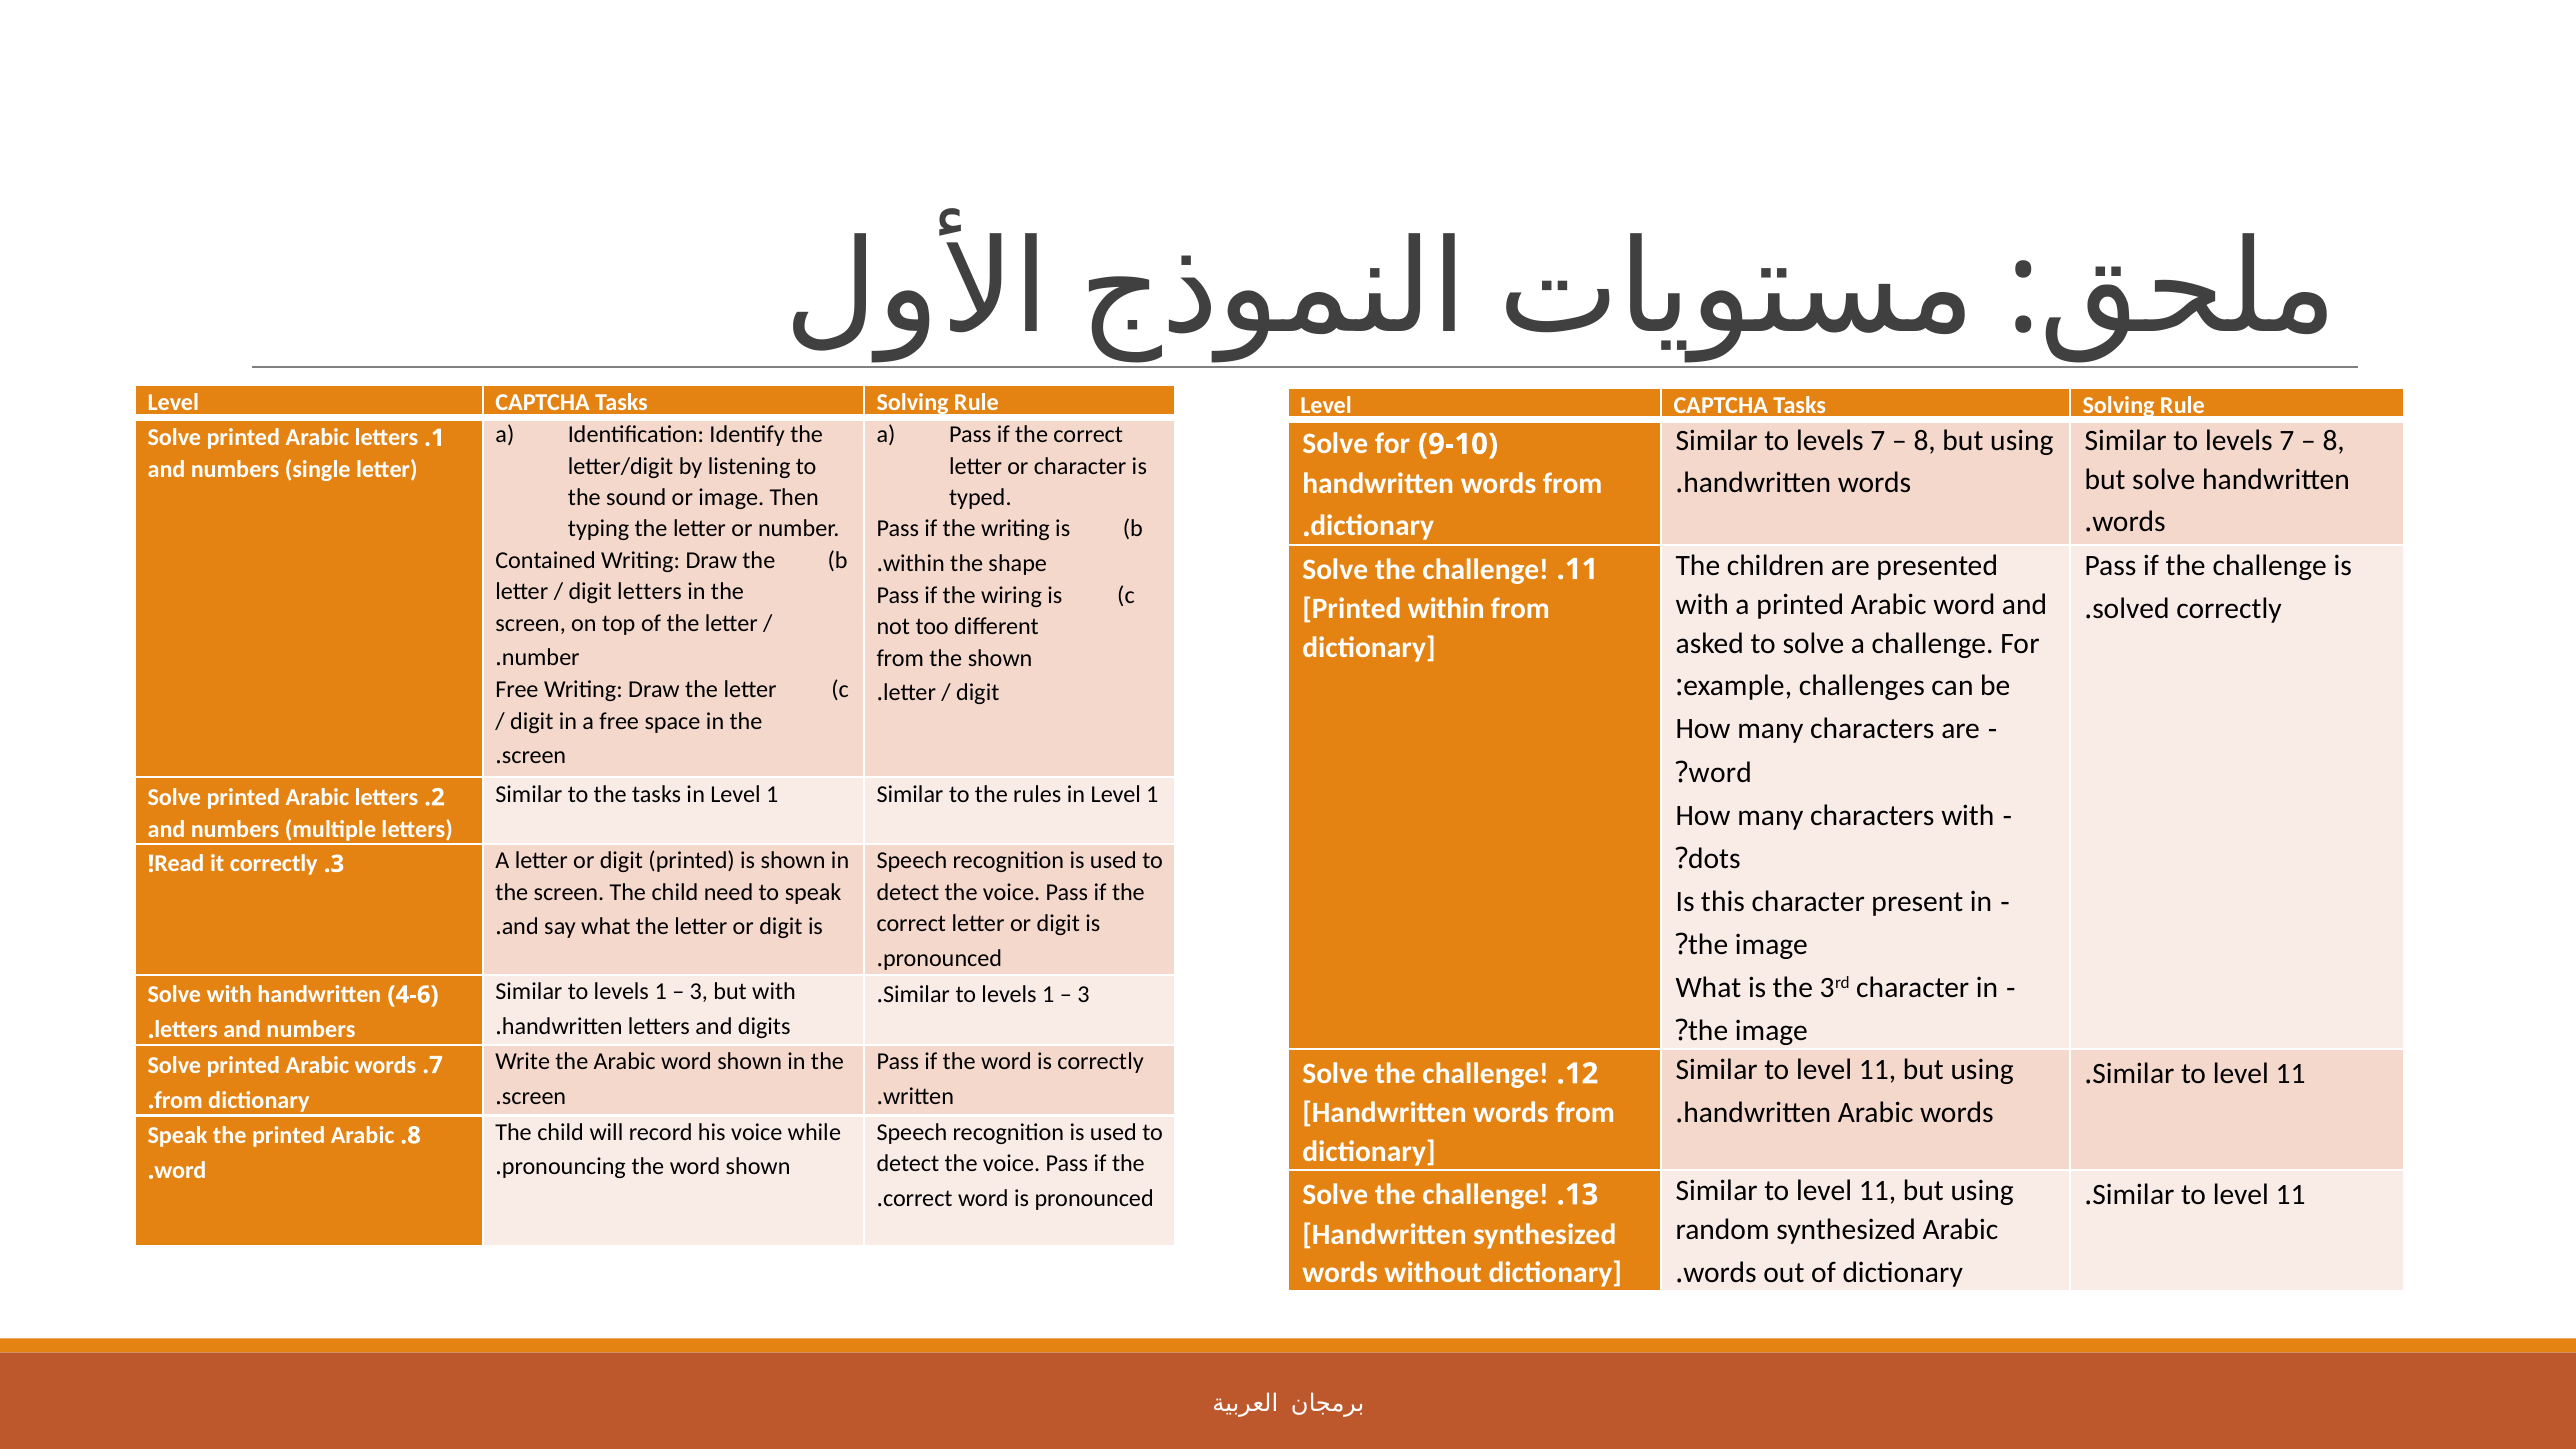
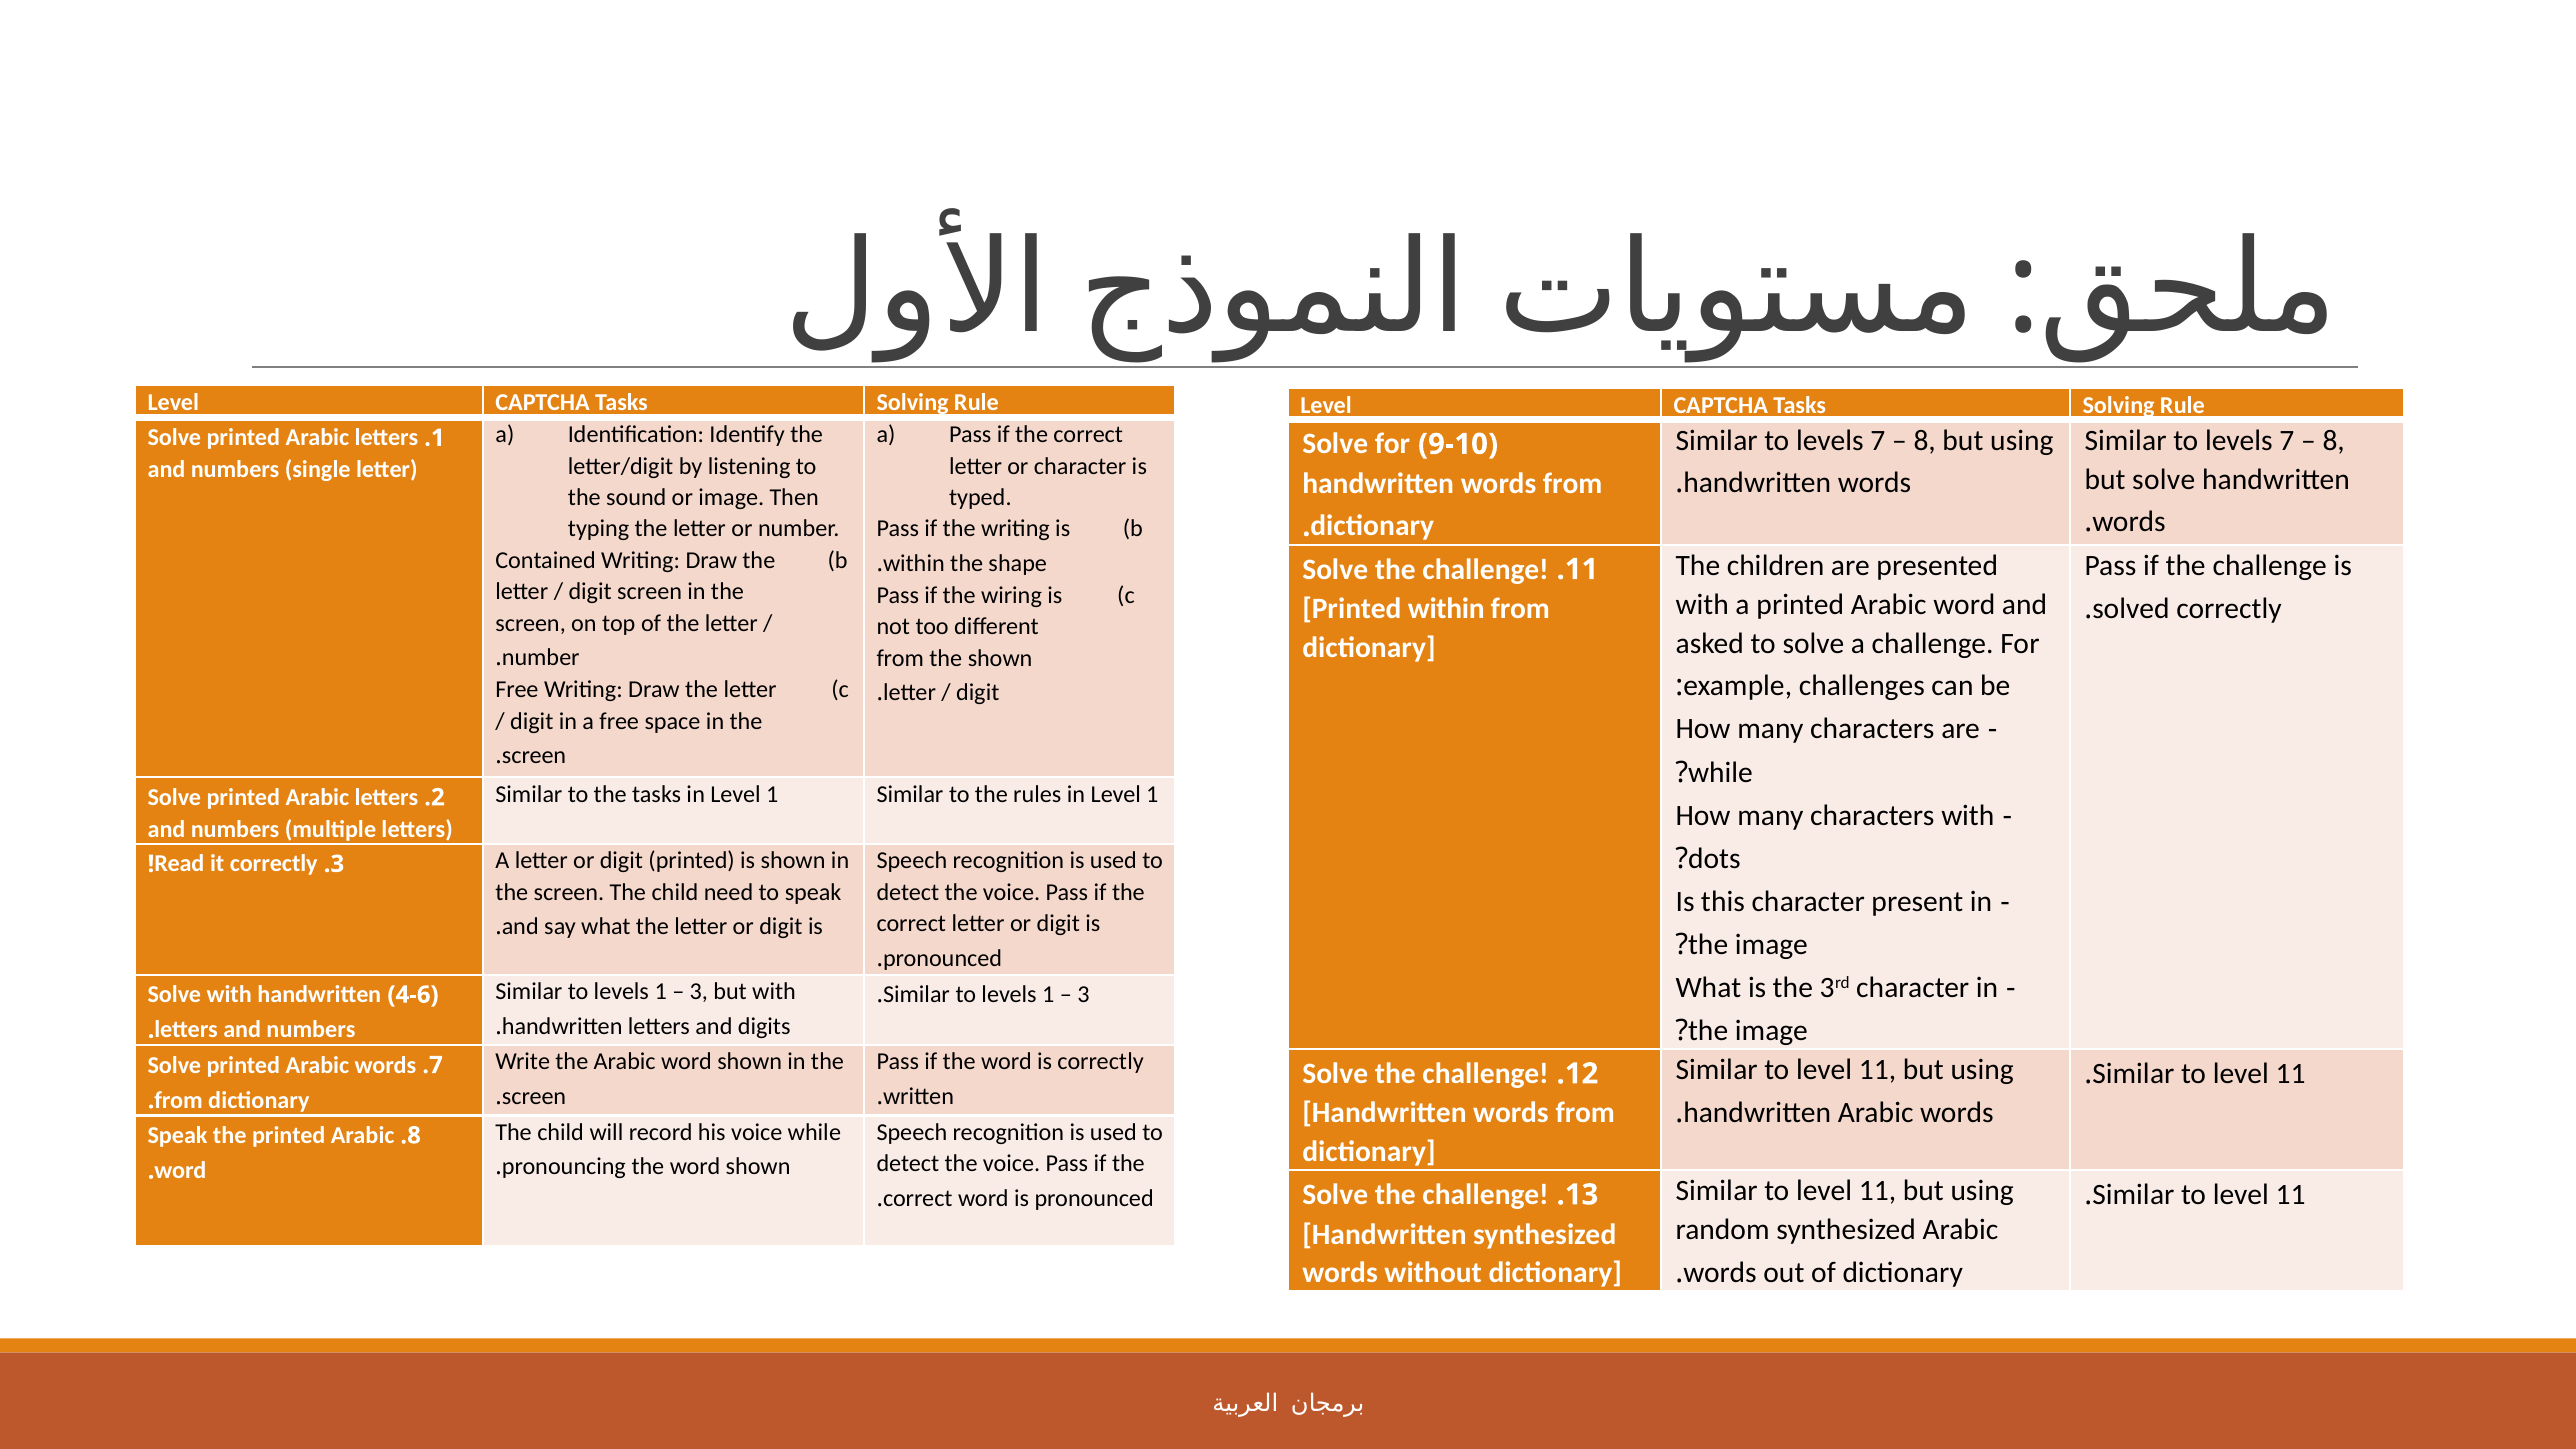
digit letters: letters -> screen (650, 592)
word: word -> while (1720, 772)
